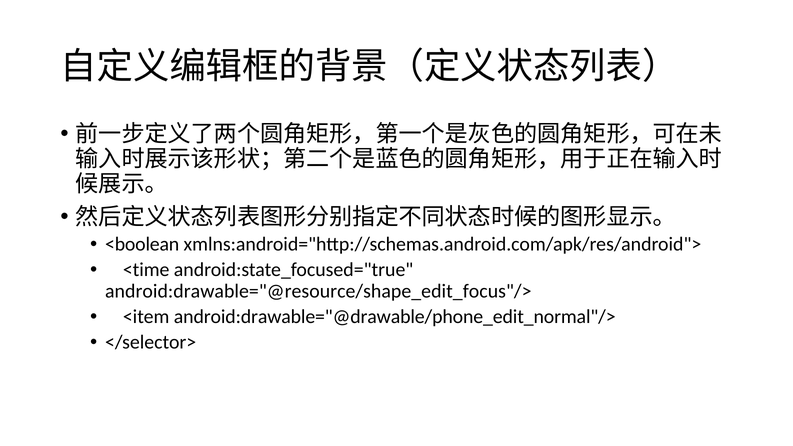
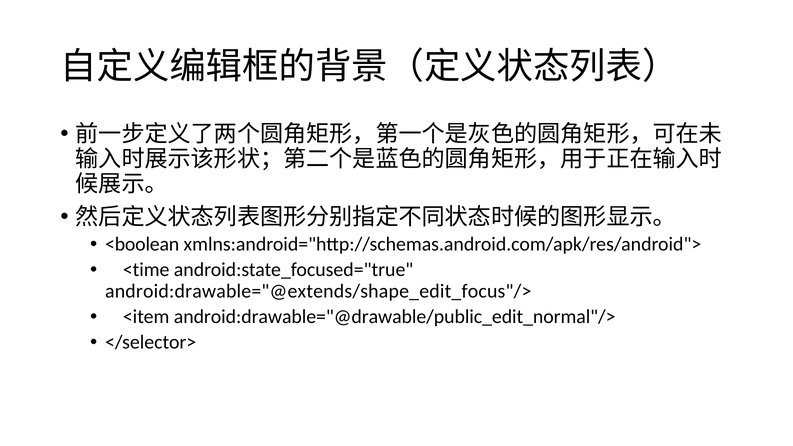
android:drawable="@resource/shape_edit_focus"/>: android:drawable="@resource/shape_edit_focus"/> -> android:drawable="@extends/shape_edit_focus"/> (318, 291)
android:drawable="@drawable/phone_edit_normal"/>: android:drawable="@drawable/phone_edit_normal"/> -> android:drawable="@drawable/public_edit_normal"/> (395, 317)
